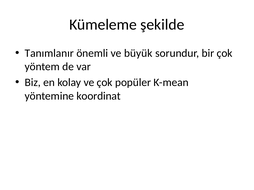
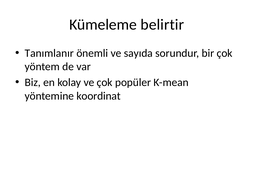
şekilde: şekilde -> belirtir (162, 25)
büyük: büyük -> sayıda (138, 53)
